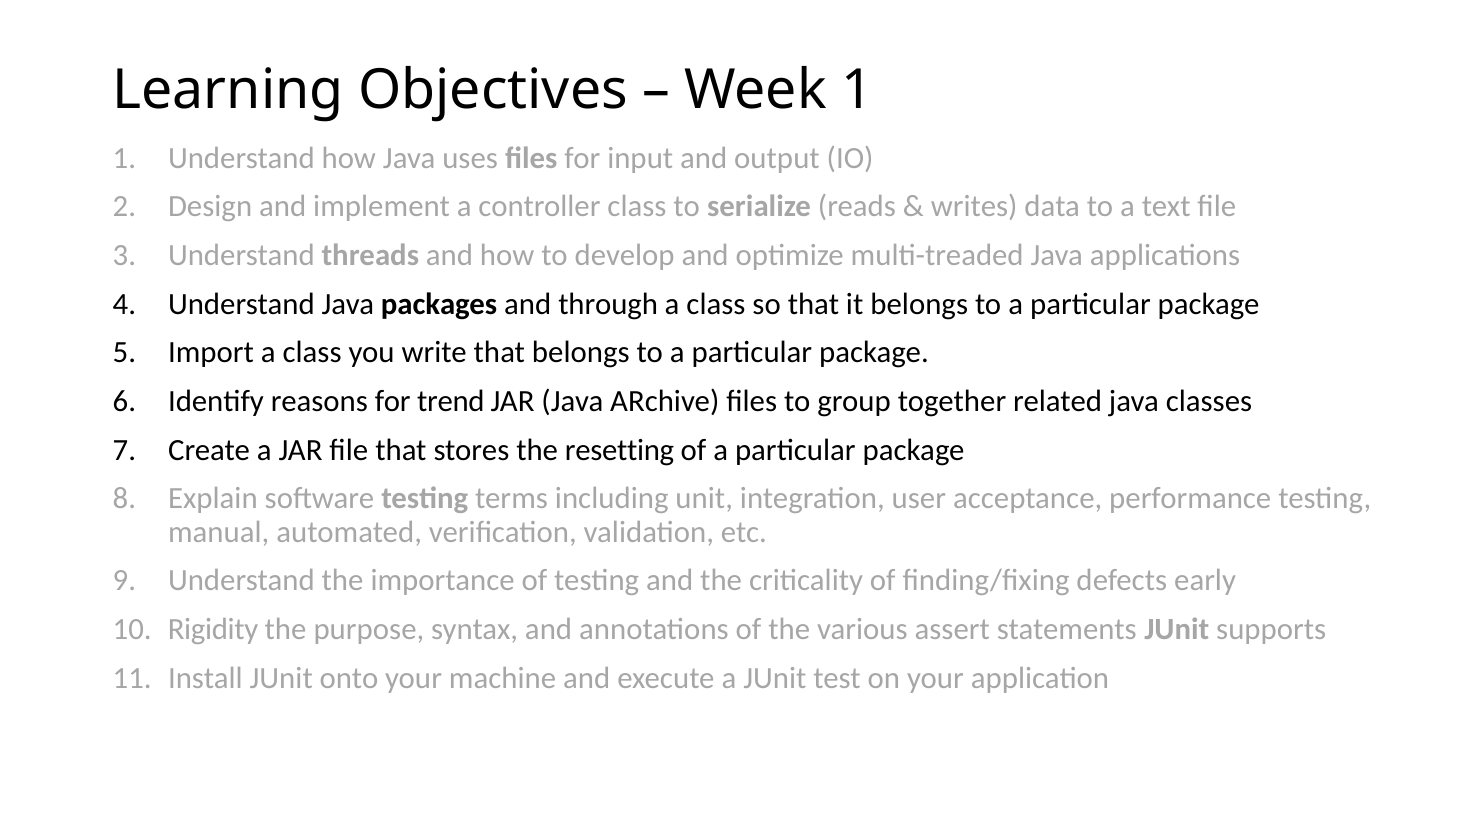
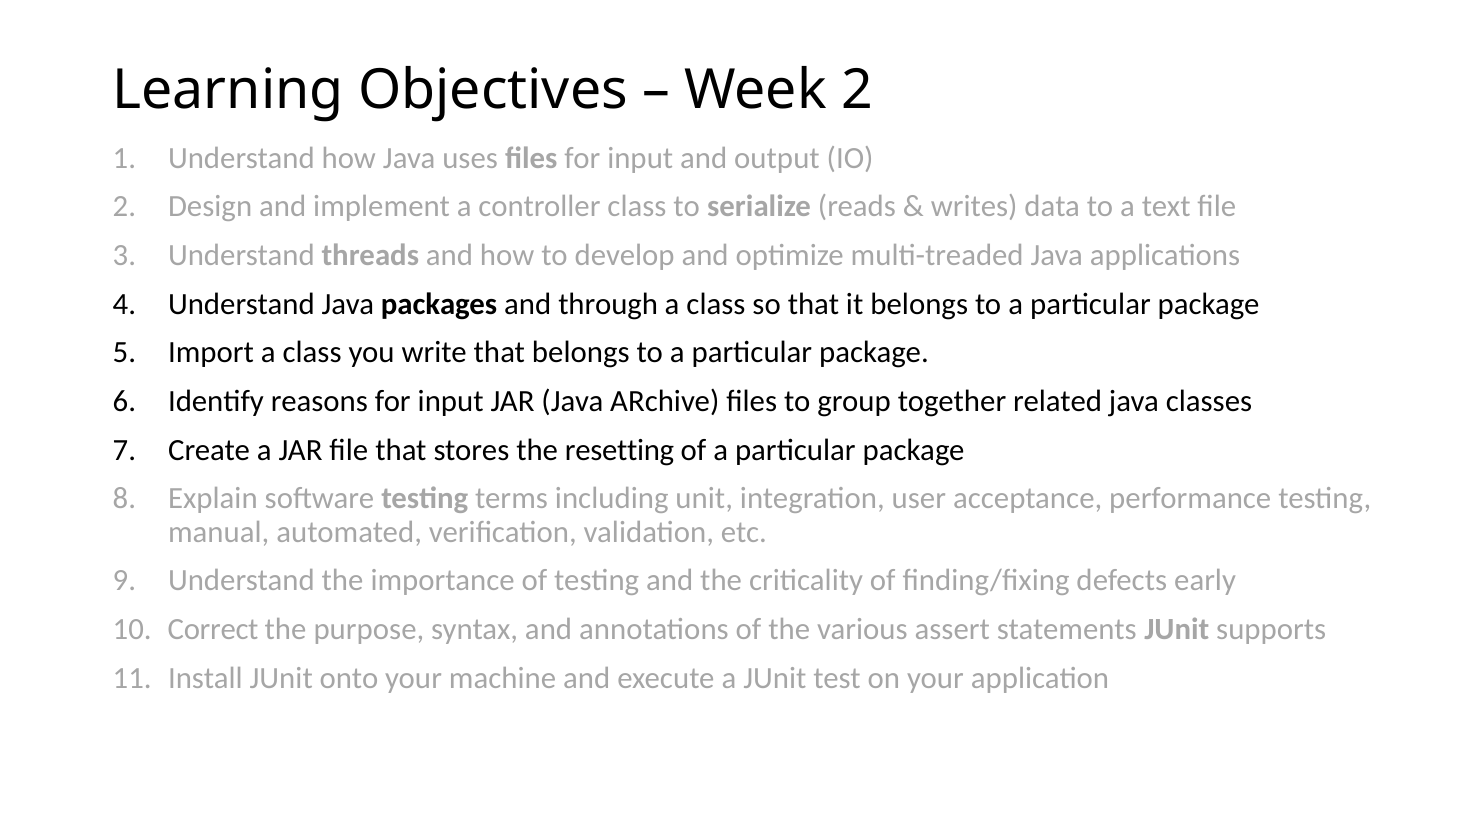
Week 1: 1 -> 2 (857, 90)
reasons for trend: trend -> input (451, 402)
Rigidity: Rigidity -> Correct (213, 630)
